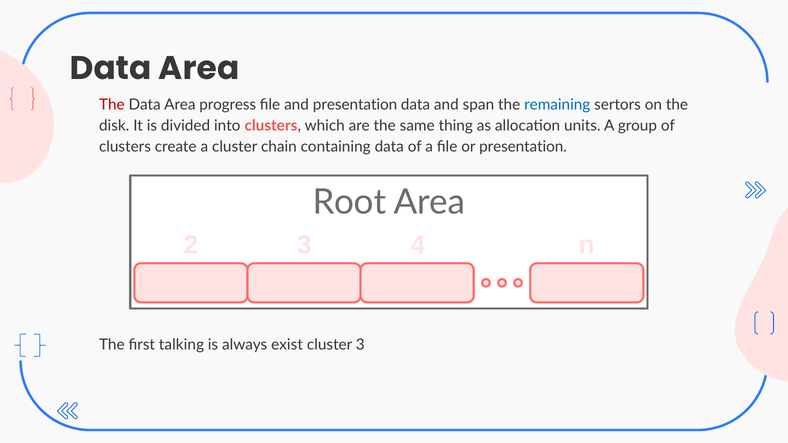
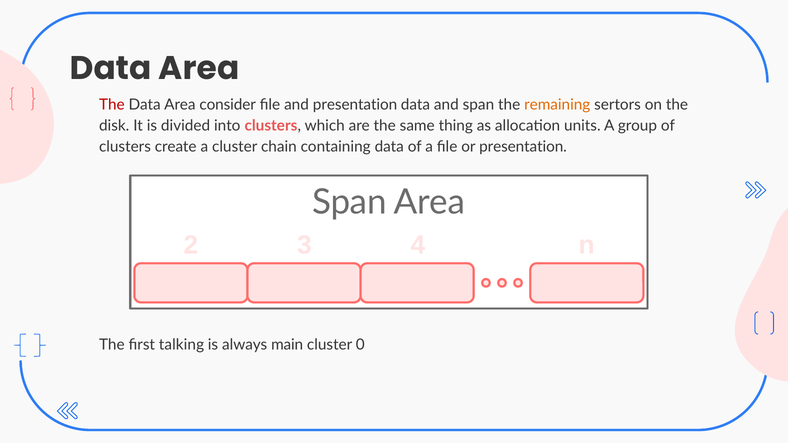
progress: progress -> consider (228, 105)
remaining colour: blue -> orange (557, 105)
Root: Root -> Span (349, 202)
exist: exist -> main (287, 345)
cluster 3: 3 -> 0 (360, 345)
